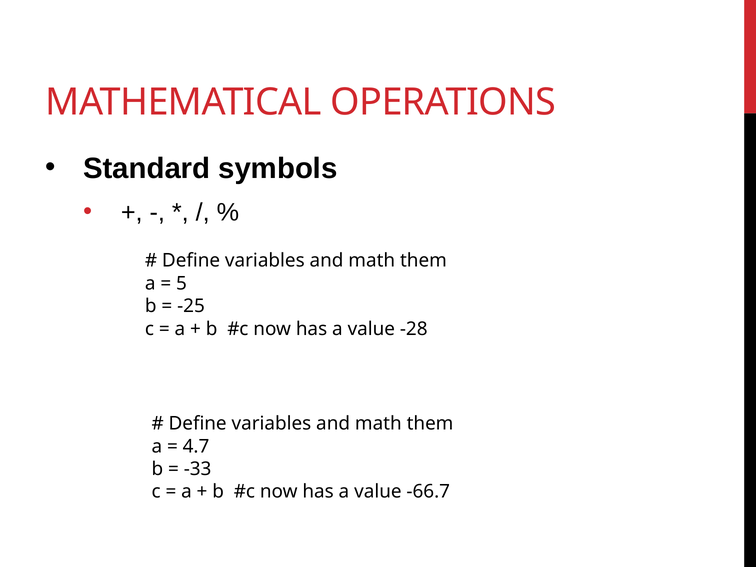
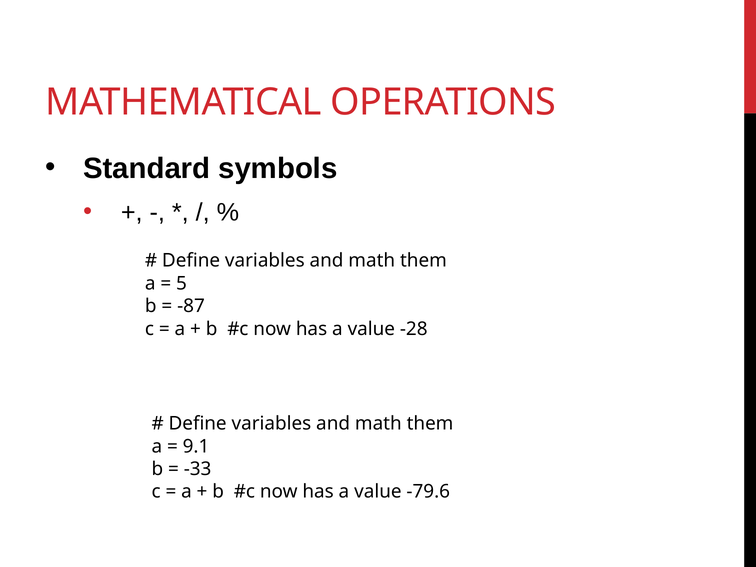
-25: -25 -> -87 (191, 306)
4.7: 4.7 -> 9.1 (196, 446)
-66.7: -66.7 -> -79.6 (428, 492)
